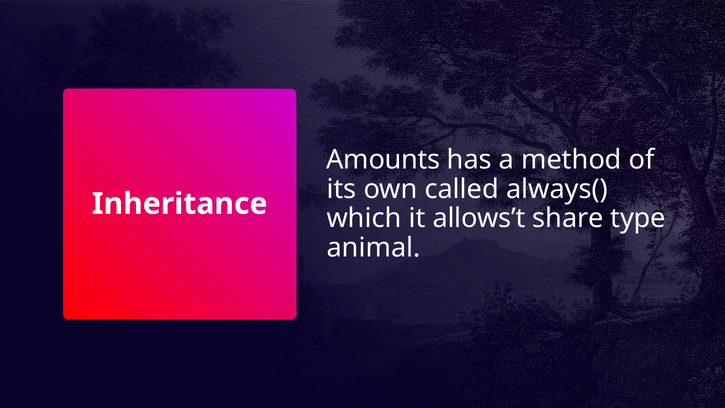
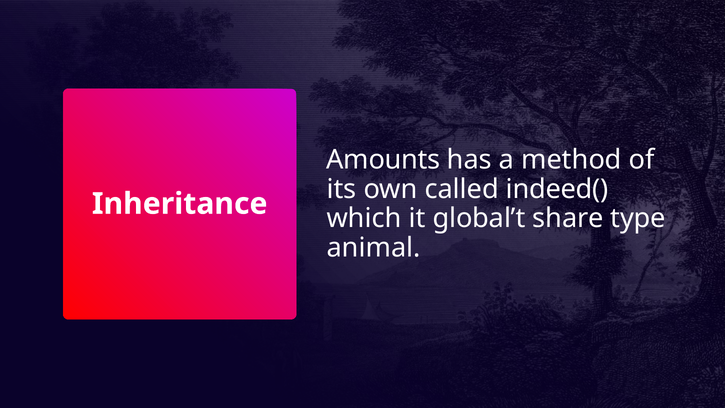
always(: always( -> indeed( (557, 189)
allows’t: allows’t -> global’t (479, 218)
